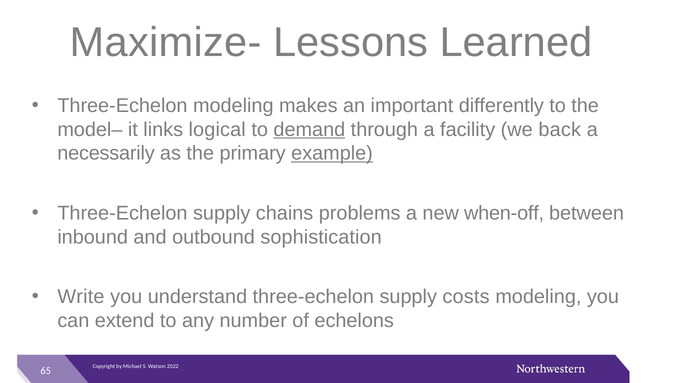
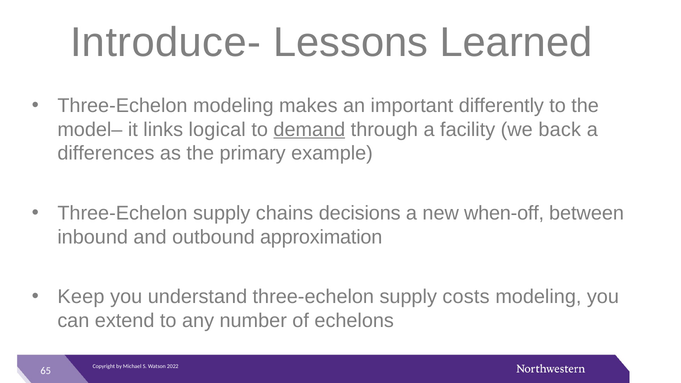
Maximize-: Maximize- -> Introduce- (166, 43)
necessarily: necessarily -> differences (106, 153)
example underline: present -> none (332, 153)
problems: problems -> decisions (360, 213)
sophistication: sophistication -> approximation (321, 237)
Write: Write -> Keep (81, 297)
